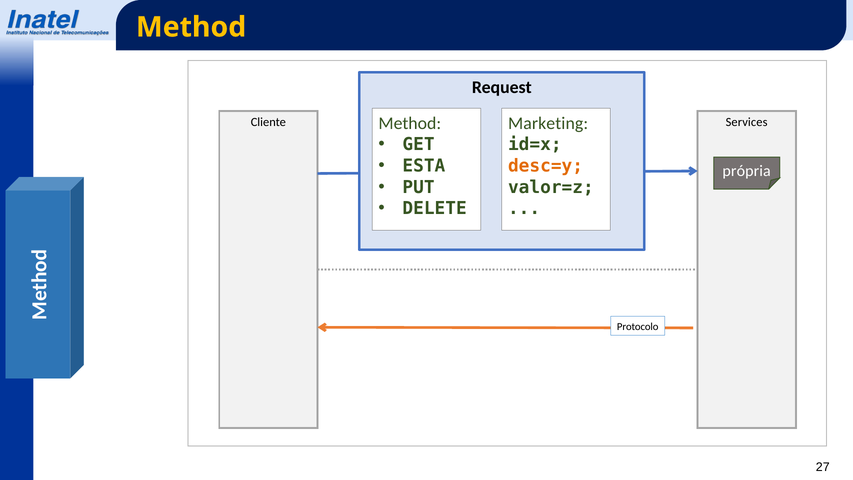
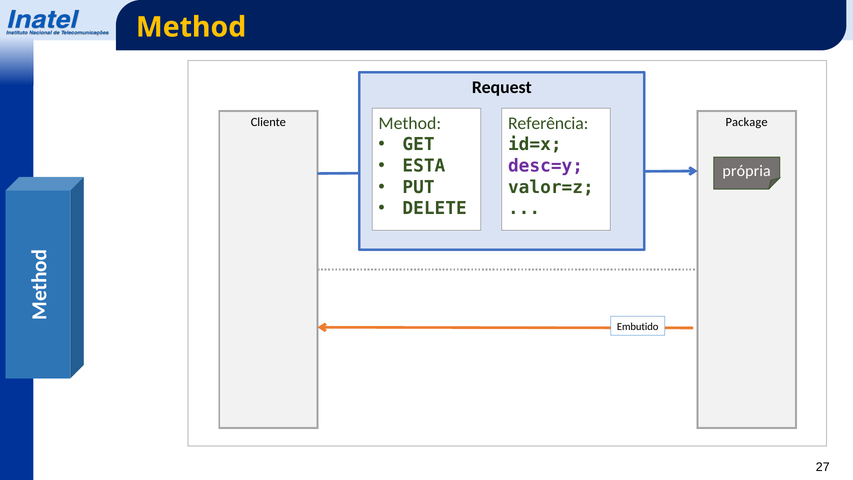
Marketing: Marketing -> Referência (548, 123)
Services: Services -> Package (747, 122)
desc=y colour: orange -> purple (546, 166)
Protocolo: Protocolo -> Embutido (638, 326)
